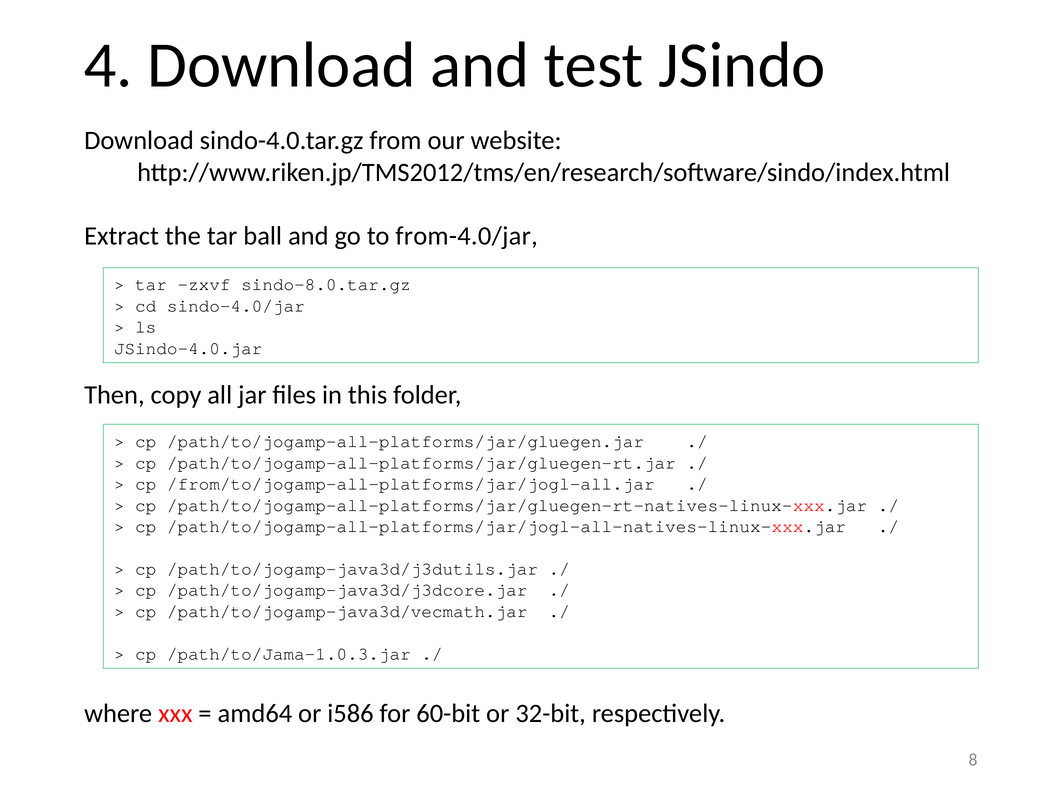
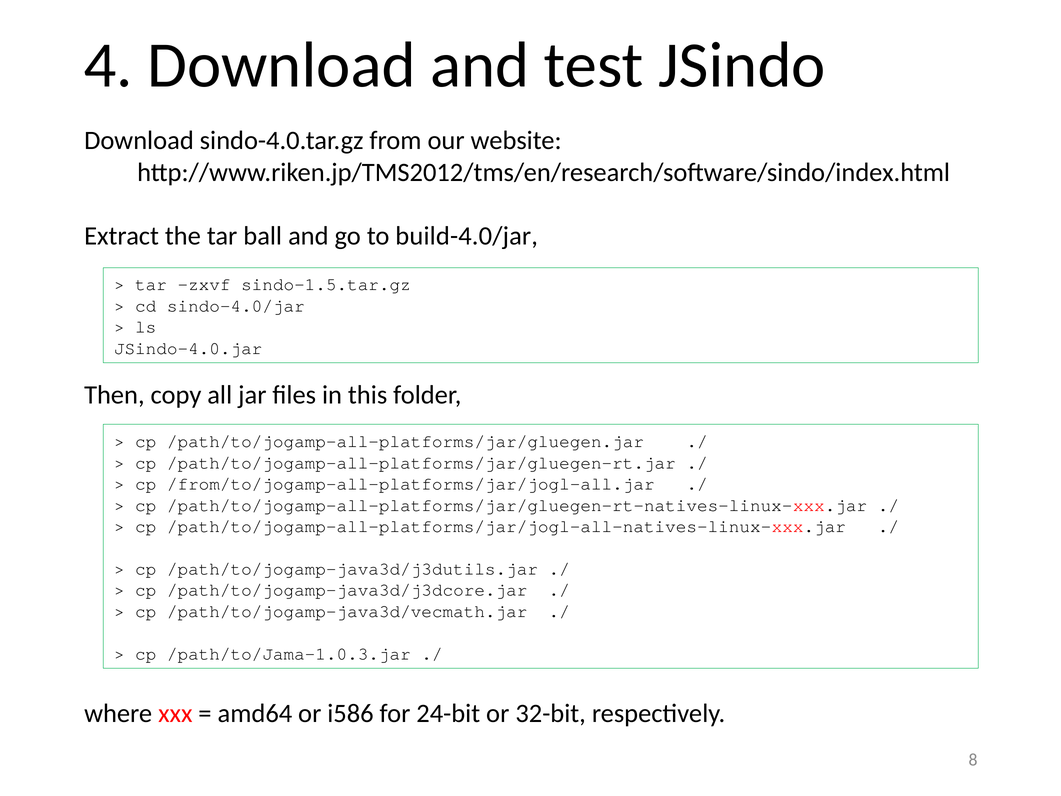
from-4.0/jar: from-4.0/jar -> build-4.0/jar (467, 236)
sindo-8.0.tar.gz: sindo-8.0.tar.gz -> sindo-1.5.tar.gz (326, 285)
60-bit: 60-bit -> 24-bit (448, 713)
